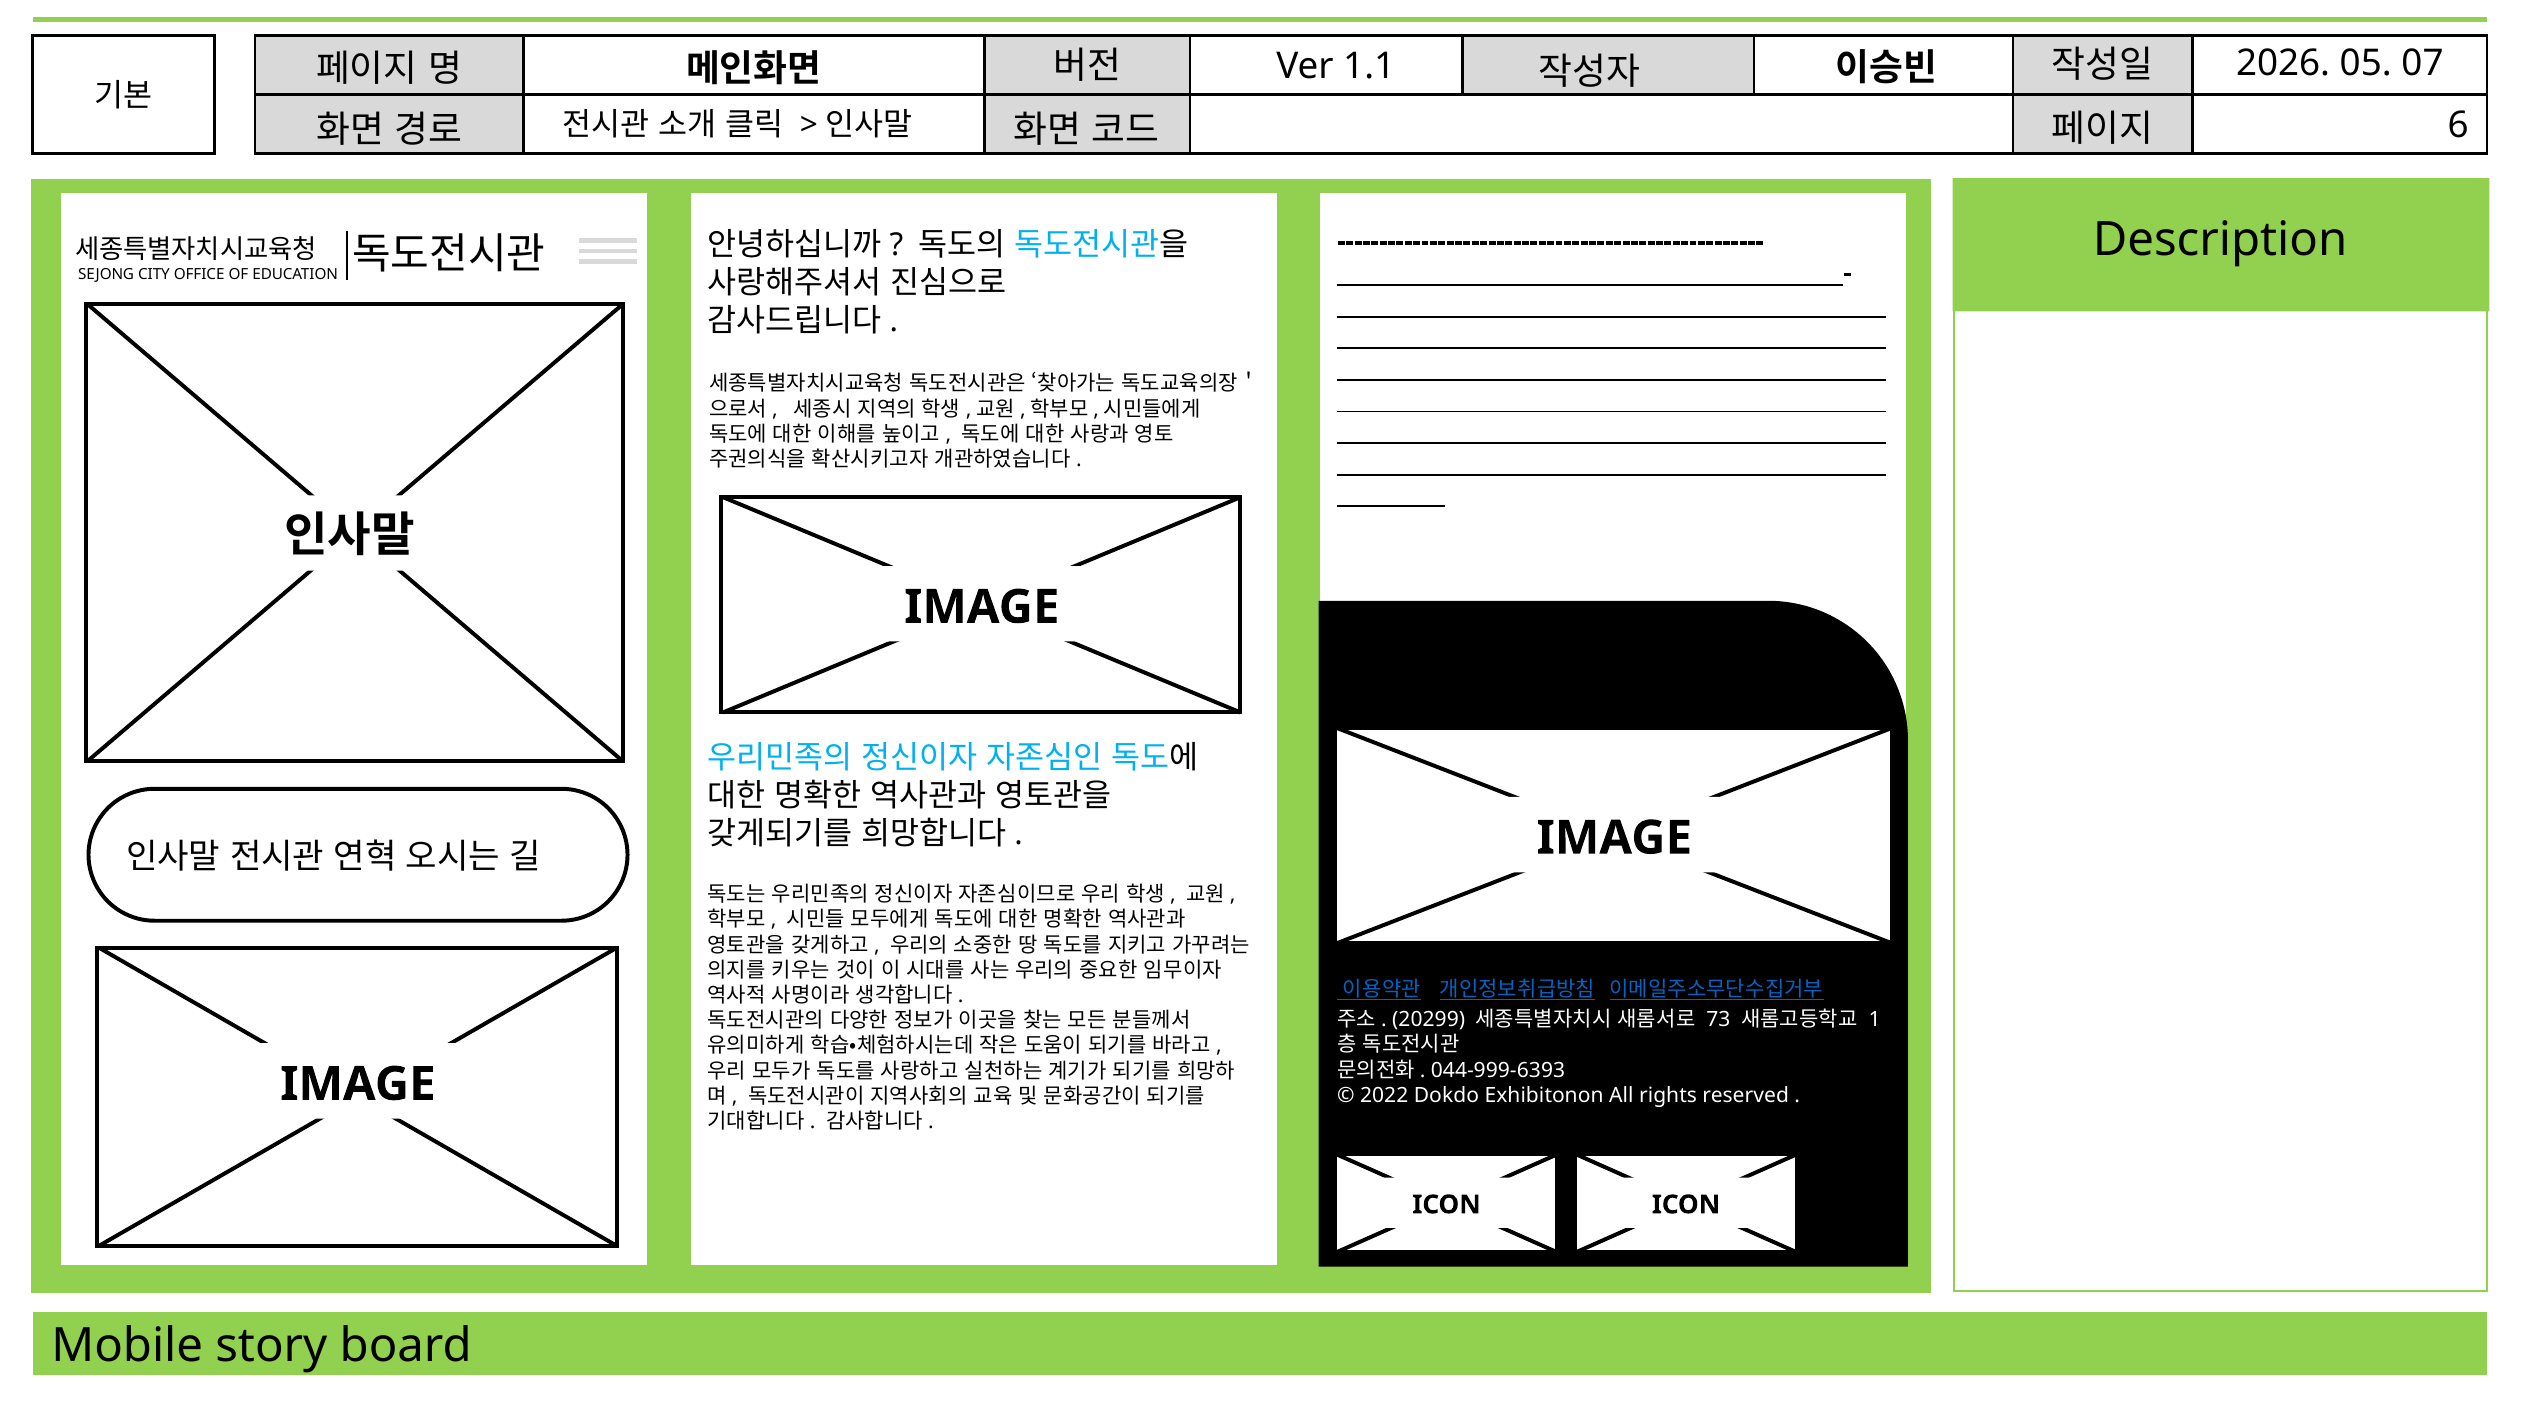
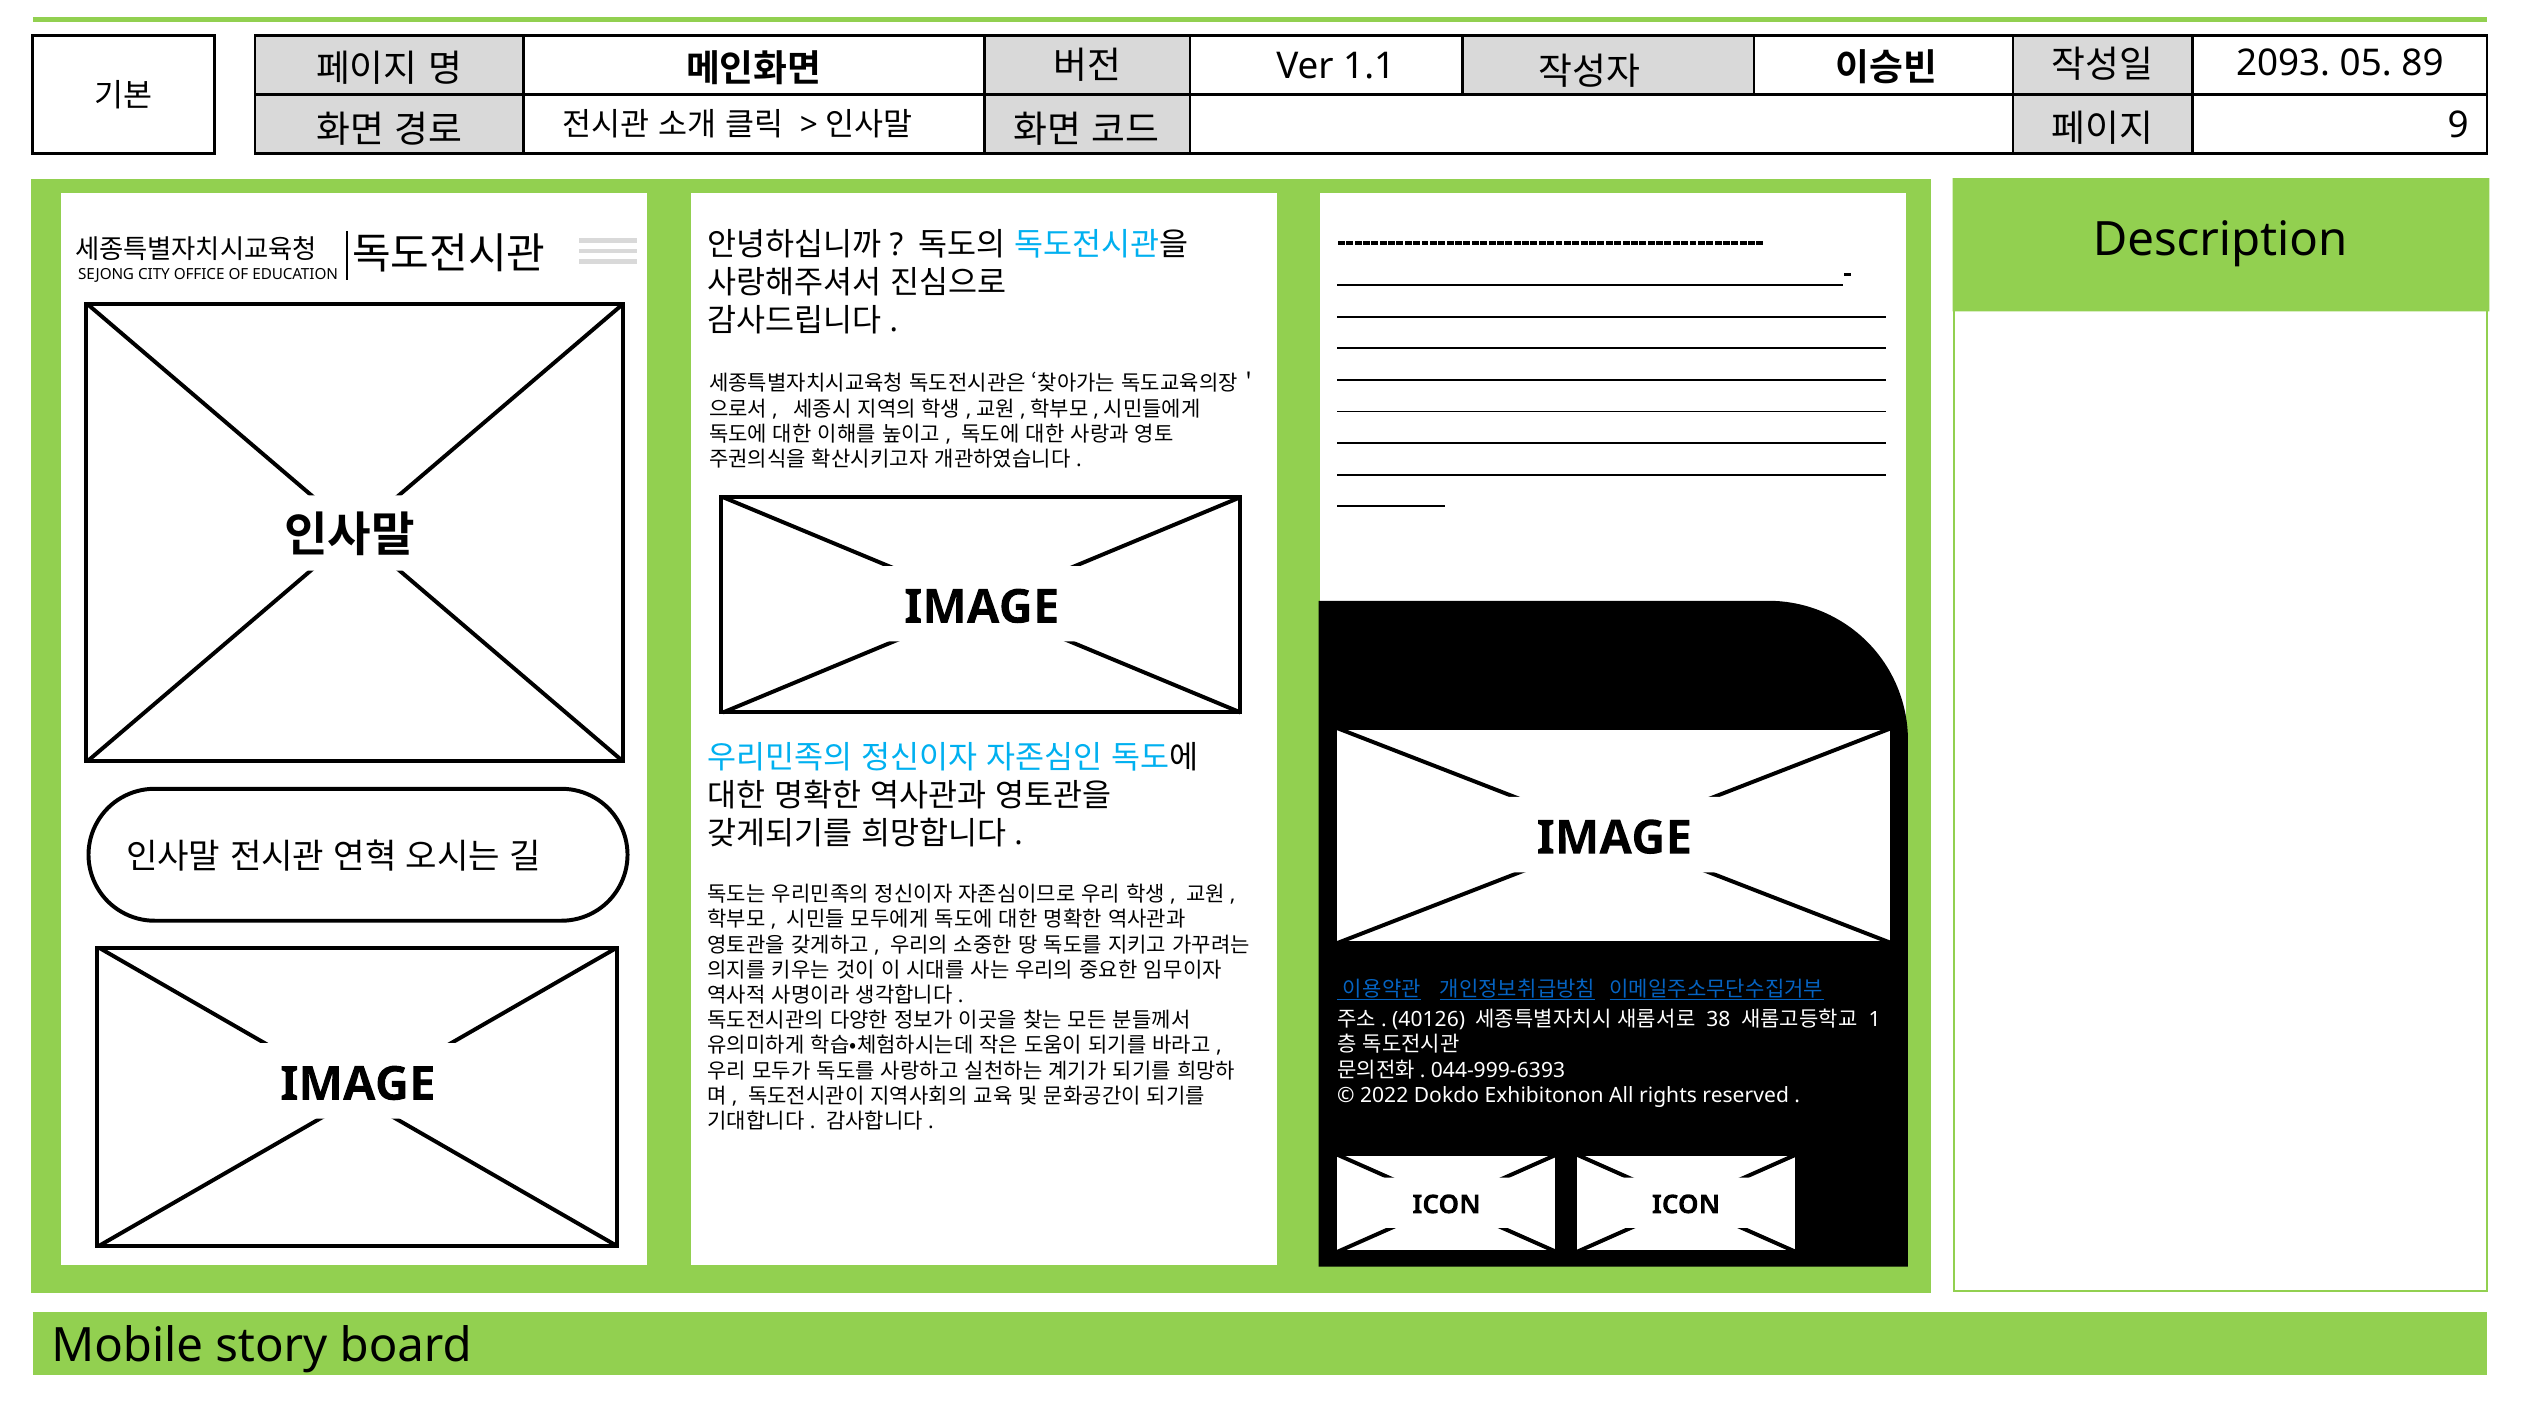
2026: 2026 -> 2093 (2283, 63)
07: 07 -> 89 (2423, 63)
6: 6 -> 9 (2458, 125)
20299: 20299 -> 40126 (1429, 1020)
73: 73 -> 38 (1718, 1020)
